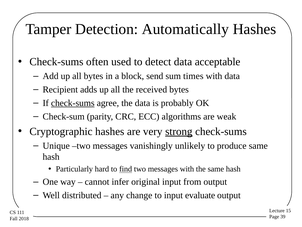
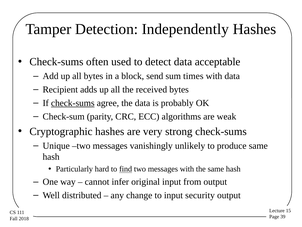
Automatically: Automatically -> Independently (185, 29)
strong underline: present -> none (179, 131)
evaluate: evaluate -> security (200, 195)
